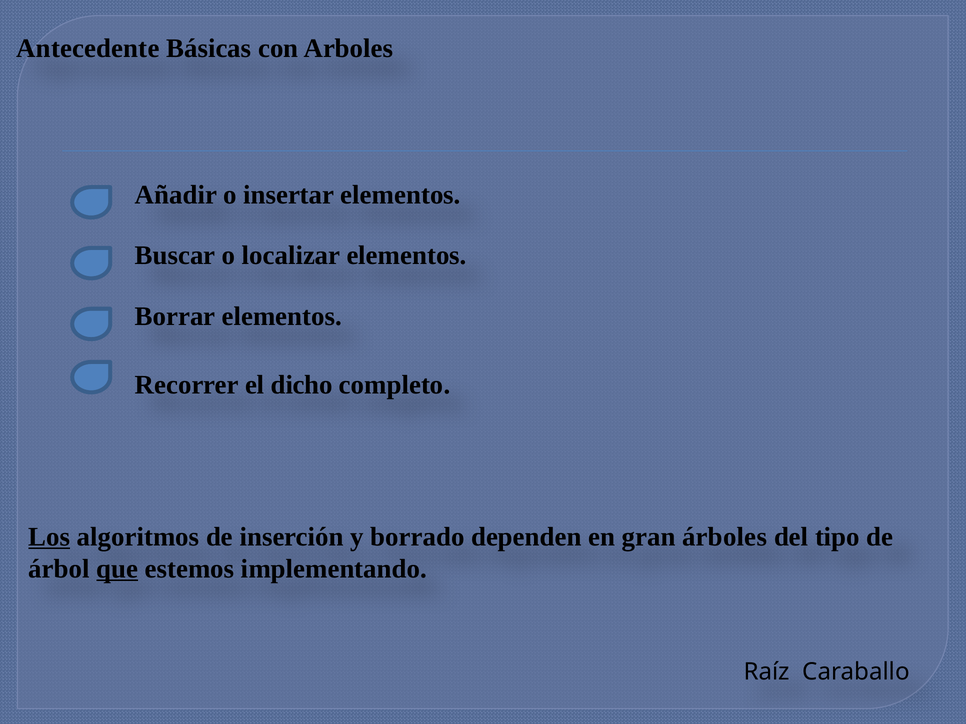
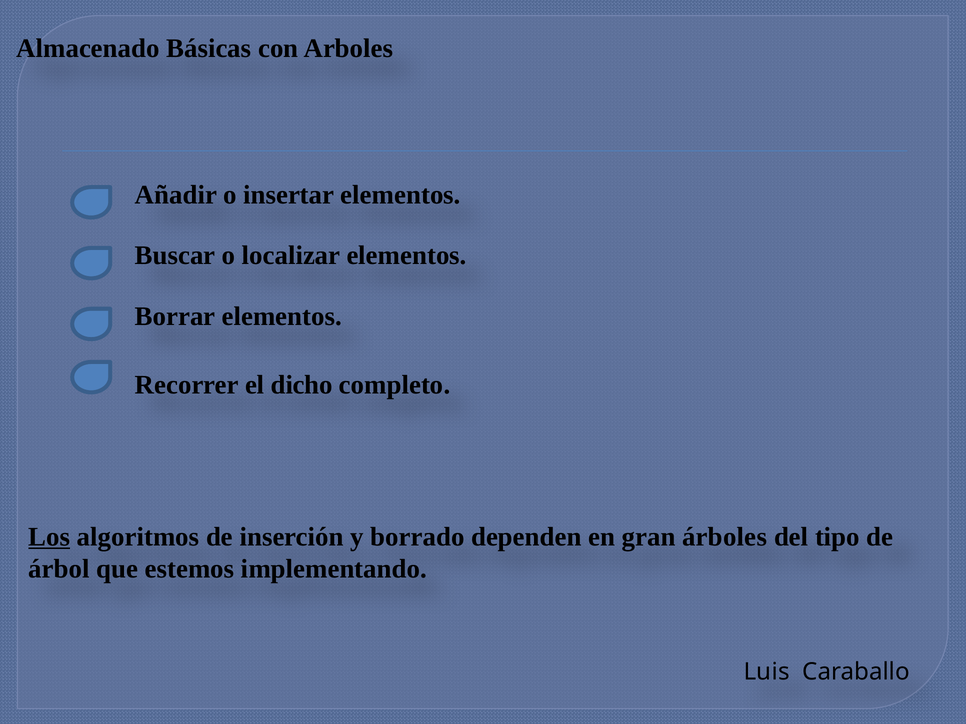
Antecedente: Antecedente -> Almacenado (88, 49)
que underline: present -> none (117, 569)
Raíz: Raíz -> Luis (767, 672)
